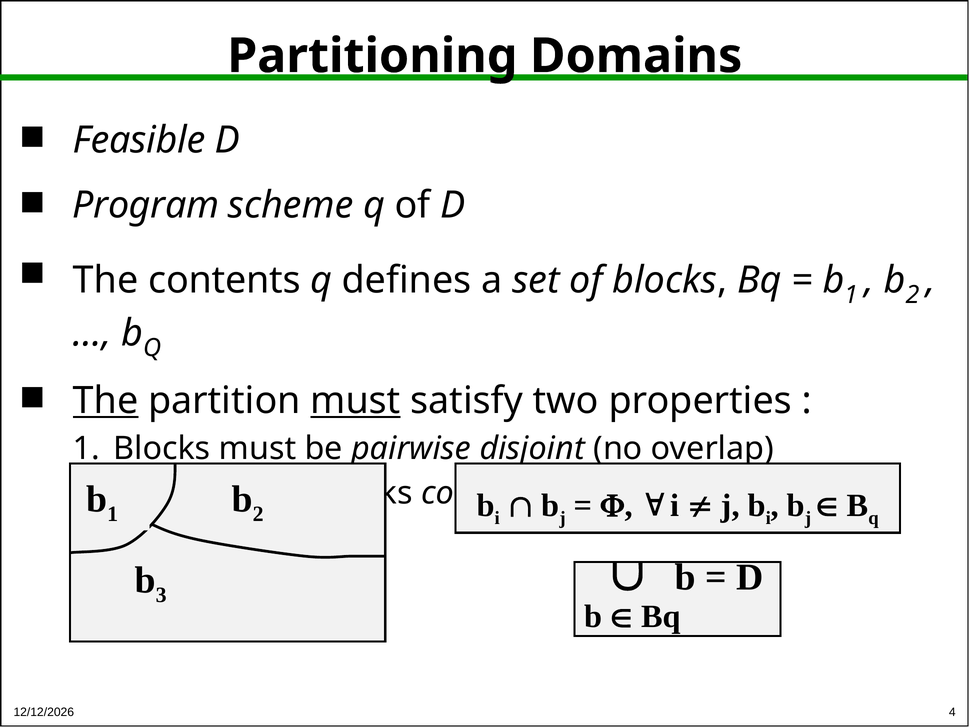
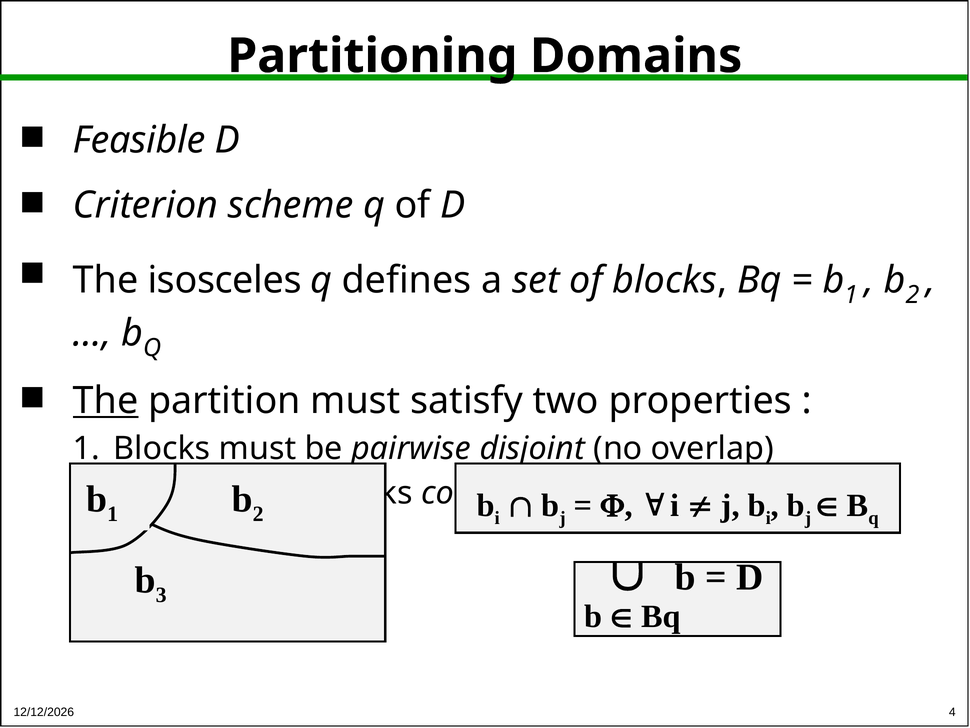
Program: Program -> Criterion (146, 205)
contents: contents -> isosceles (225, 280)
must underline: present -> none (355, 400)
